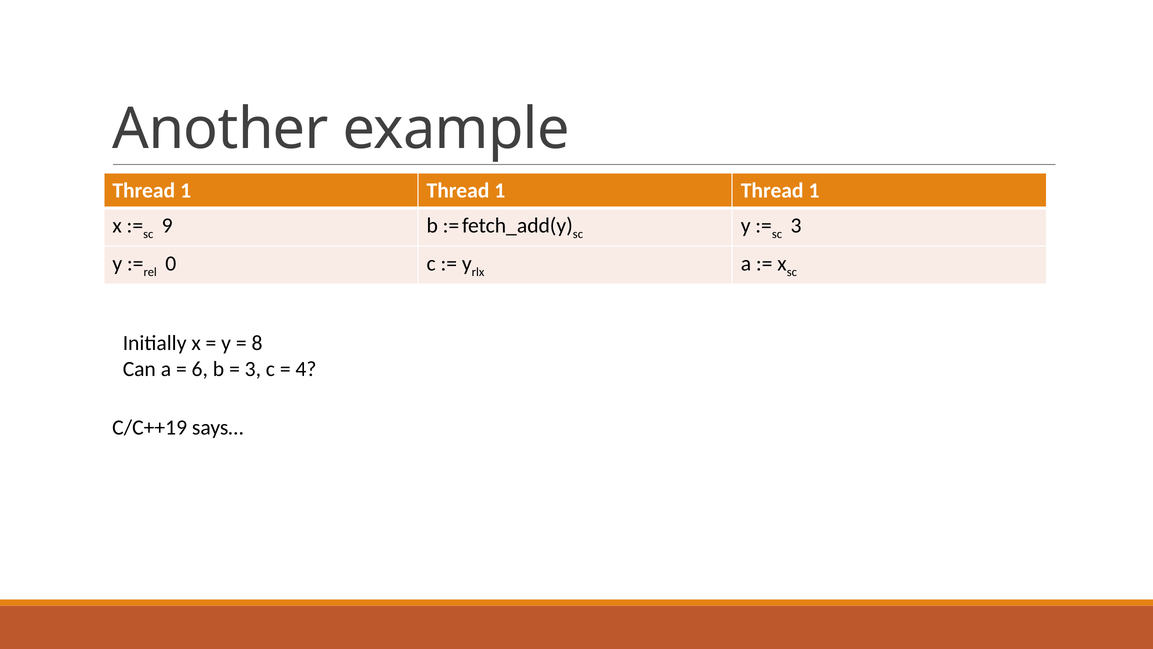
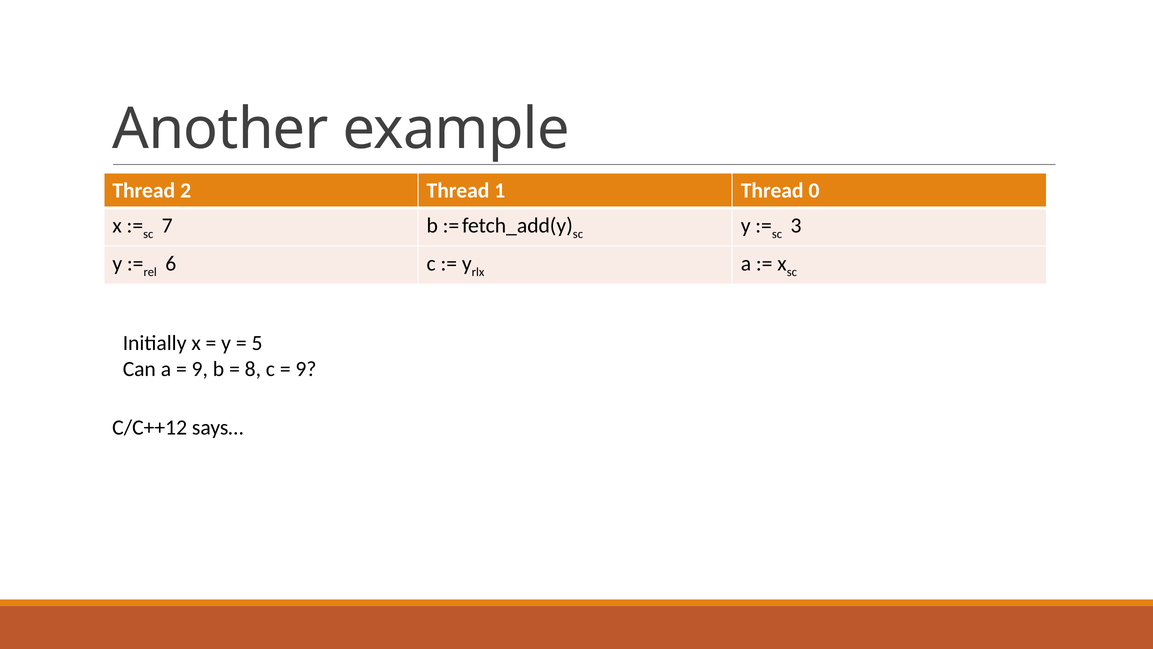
1: 1 -> 2 (186, 191)
1: 1 -> 0 (814, 191)
9: 9 -> 7 (167, 226)
0: 0 -> 6 (171, 264)
8: 8 -> 5 (257, 343)
6: 6 -> 9 (200, 369)
3: 3 -> 8 (253, 369)
4: 4 -> 9 (306, 369)
C/C++19: C/C++19 -> C/C++12 (150, 427)
